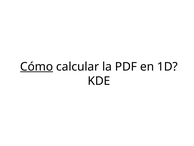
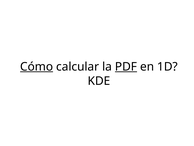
PDF underline: none -> present (126, 66)
